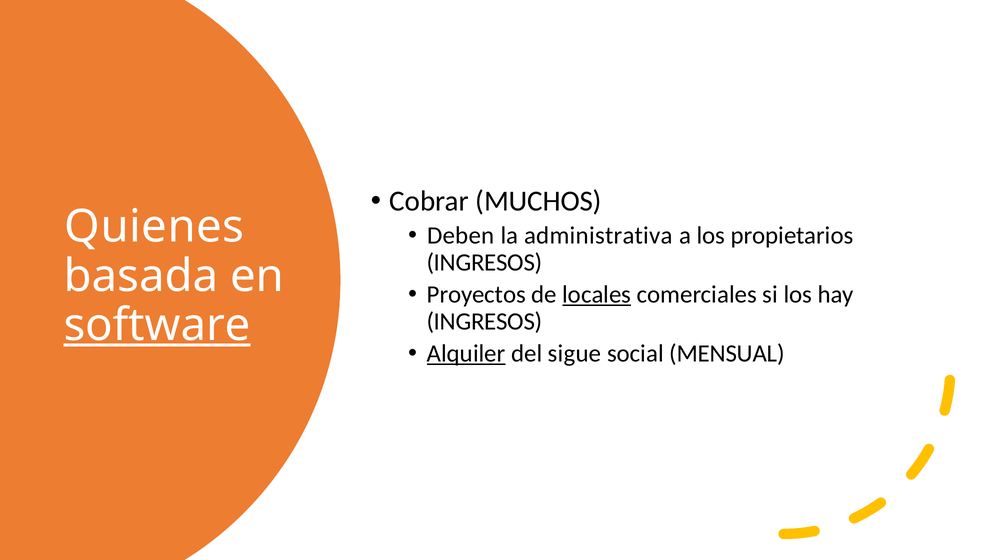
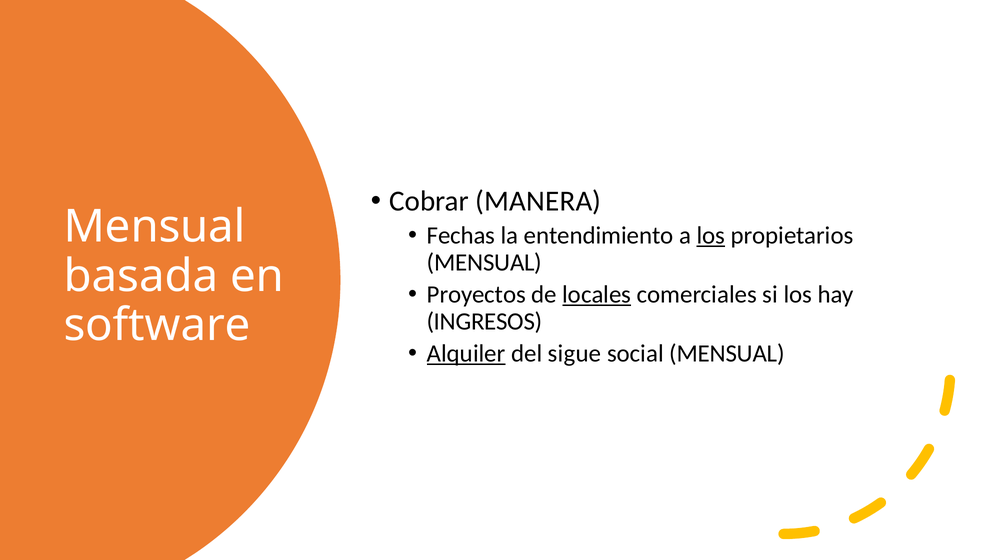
MUCHOS: MUCHOS -> MANERA (538, 201)
Quienes: Quienes -> Mensual (155, 227)
Deben: Deben -> Fechas (461, 236)
administrativa: administrativa -> entendimiento (599, 236)
los underline: none -> present (711, 236)
INGRESOS: INGRESOS -> MENSUAL (484, 263)
software underline: present -> none (157, 326)
